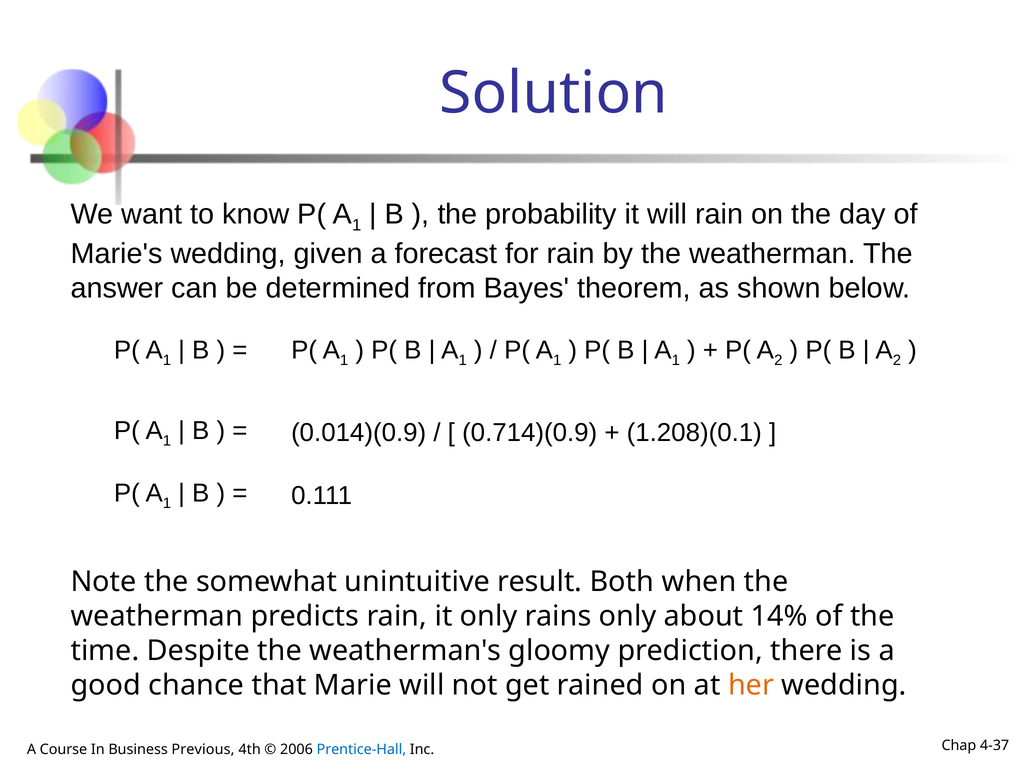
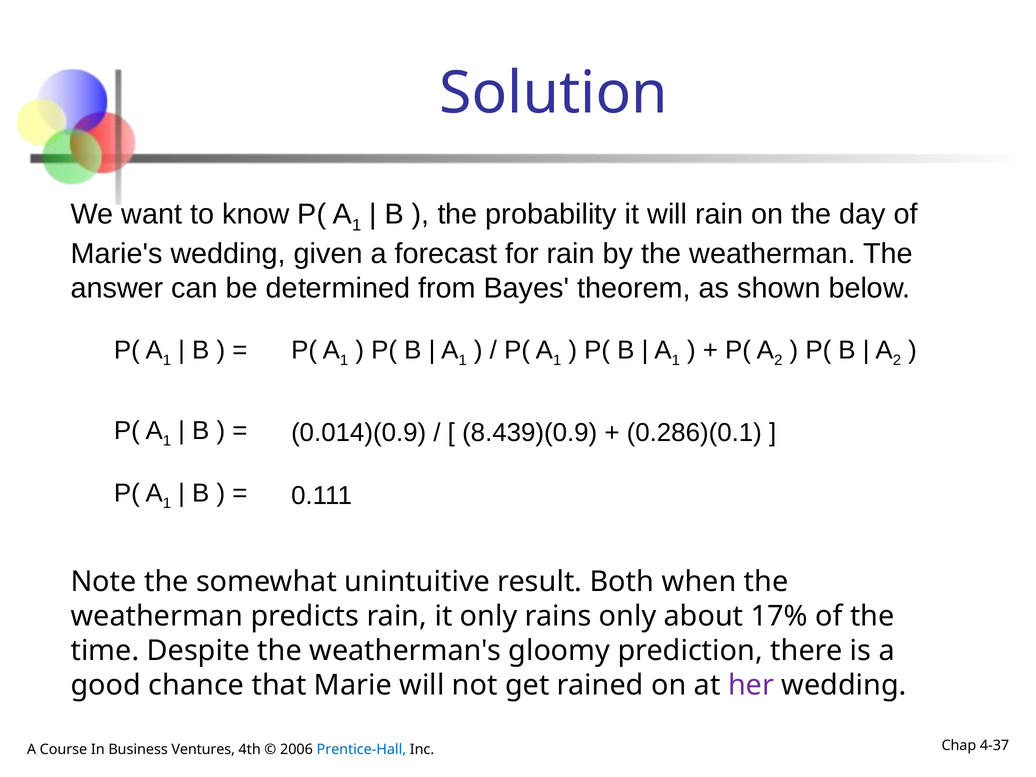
0.714)(0.9: 0.714)(0.9 -> 8.439)(0.9 (530, 433)
1.208)(0.1: 1.208)(0.1 -> 0.286)(0.1 (694, 433)
14%: 14% -> 17% (779, 616)
her colour: orange -> purple (751, 685)
Previous: Previous -> Ventures (203, 749)
